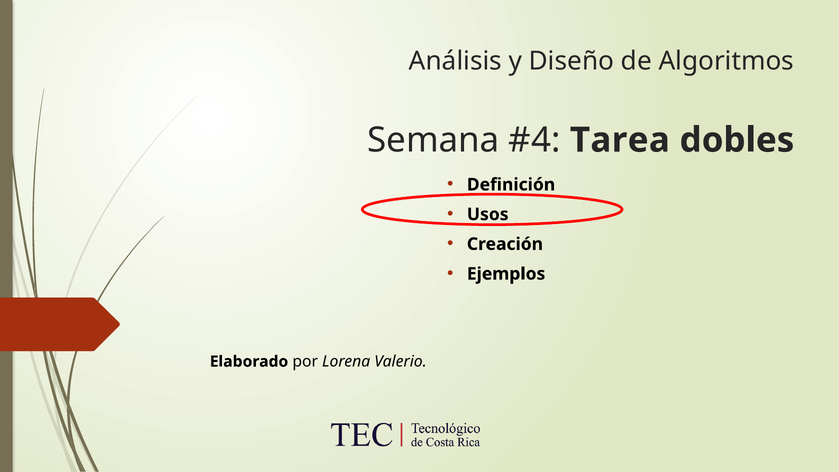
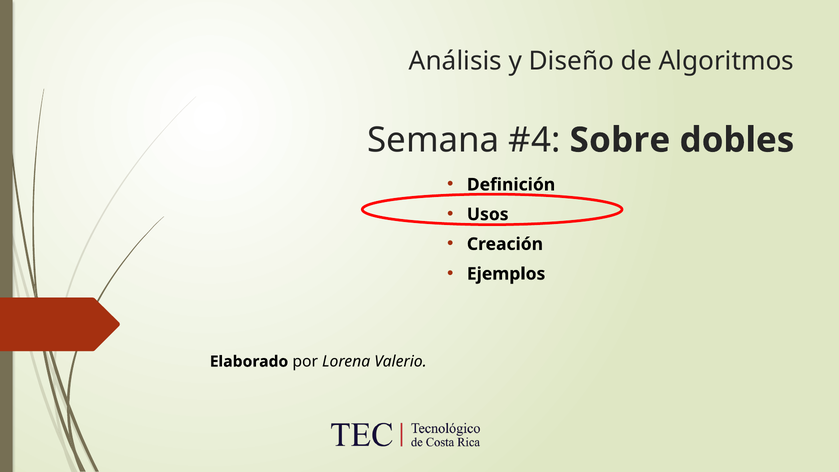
Tarea: Tarea -> Sobre (620, 140)
